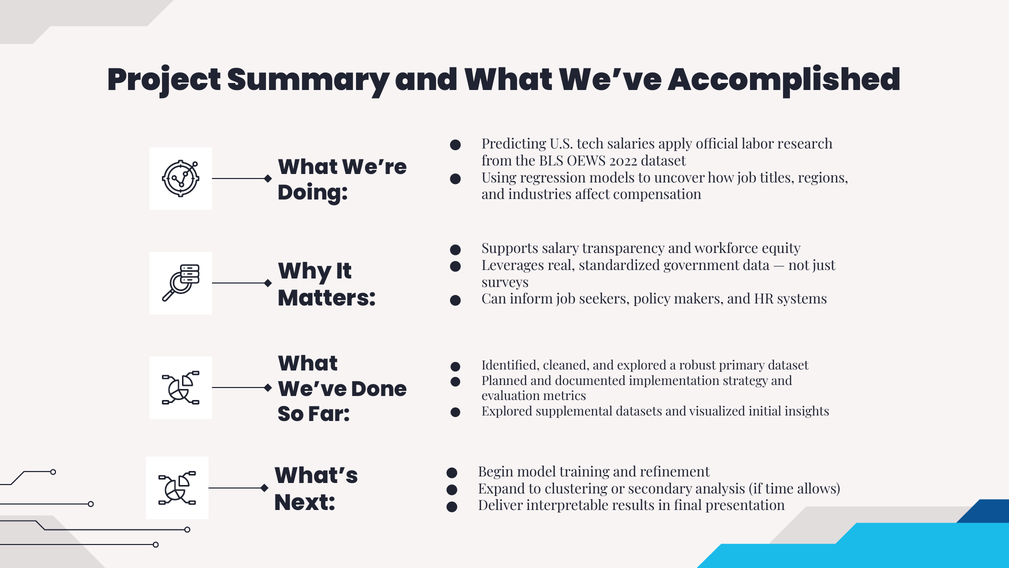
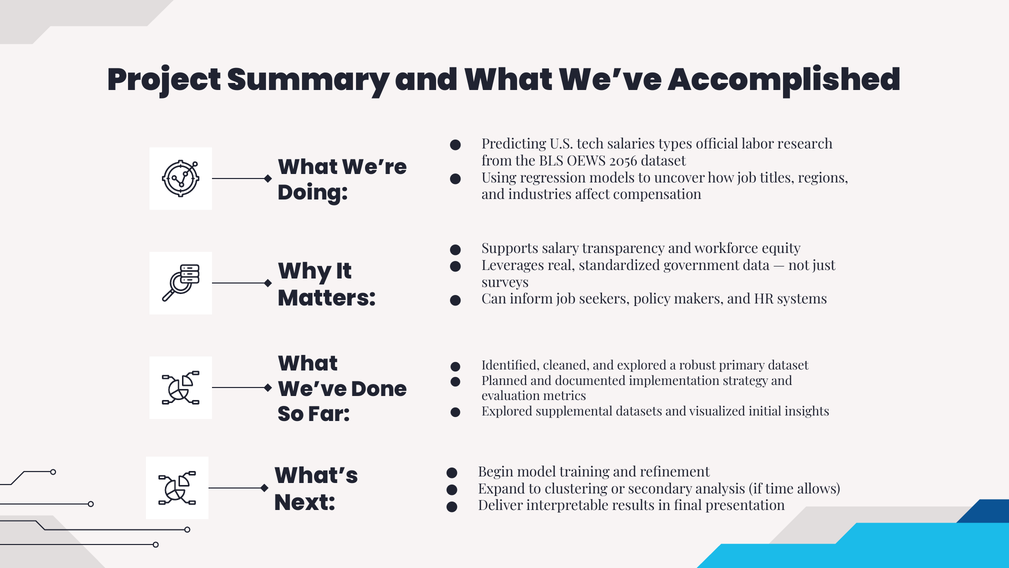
apply: apply -> types (675, 144)
2022: 2022 -> 2056 (623, 161)
